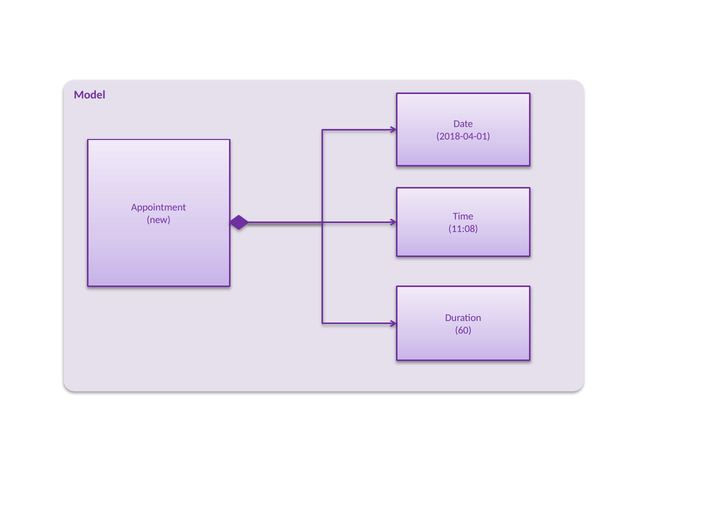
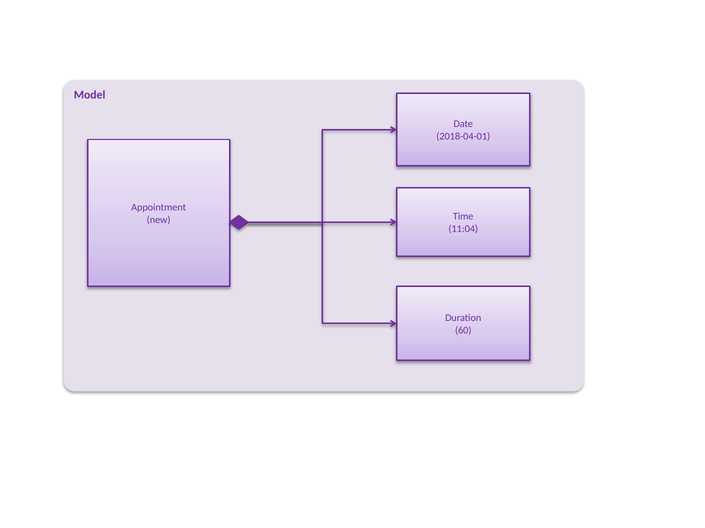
11:08: 11:08 -> 11:04 (463, 229)
